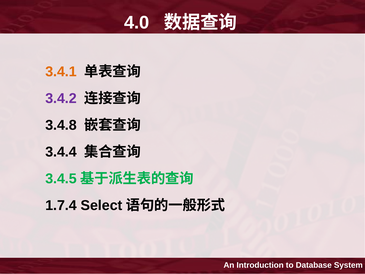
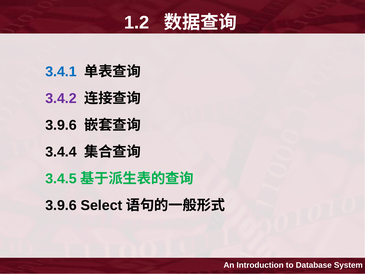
4.0: 4.0 -> 1.2 (137, 23)
3.4.1 colour: orange -> blue (61, 72)
3.4.8: 3.4.8 -> 3.9.6 (61, 125)
1.7.4: 1.7.4 -> 3.9.6 (61, 205)
